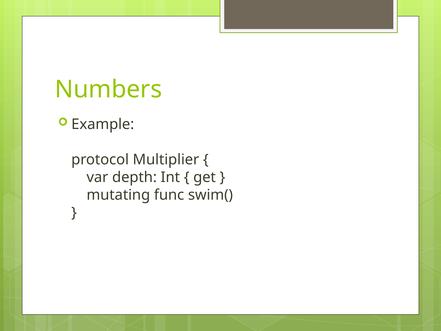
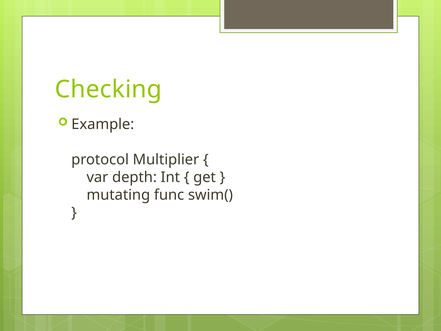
Numbers: Numbers -> Checking (108, 89)
